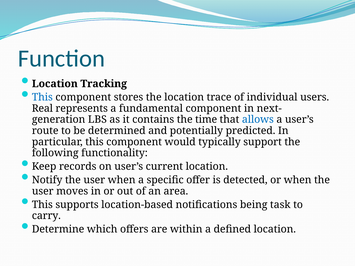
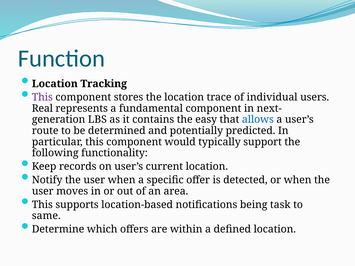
This colour: blue -> purple (42, 97)
time: time -> easy (206, 120)
carry: carry -> same (46, 216)
